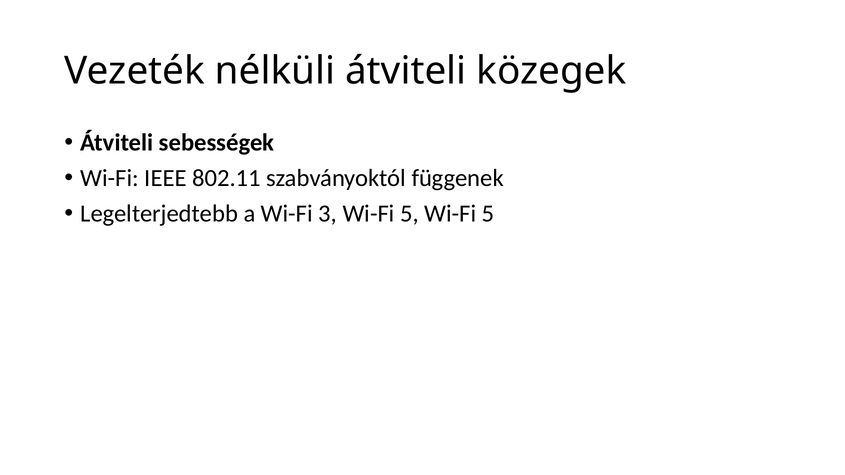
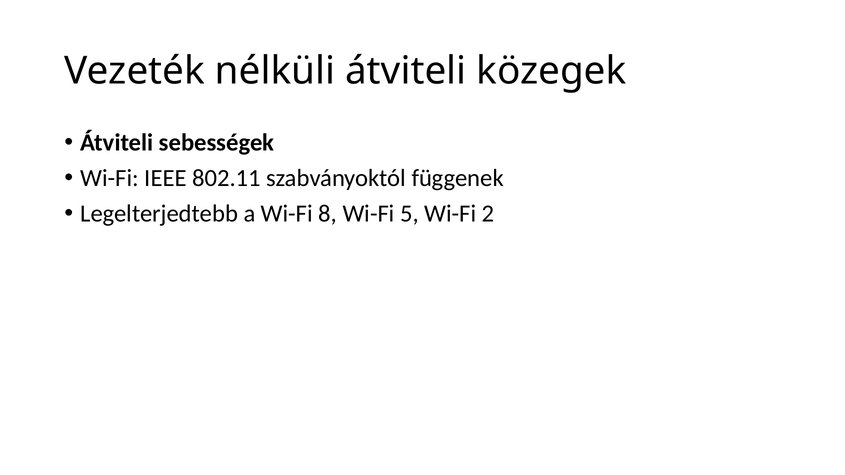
3: 3 -> 8 (328, 214)
5 Wi-Fi 5: 5 -> 2 (488, 214)
